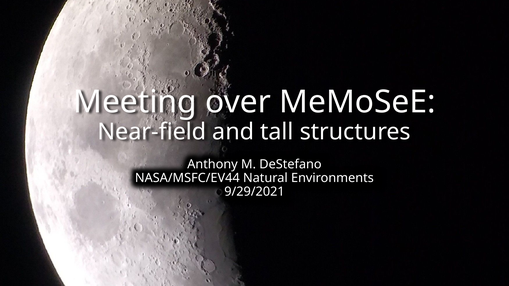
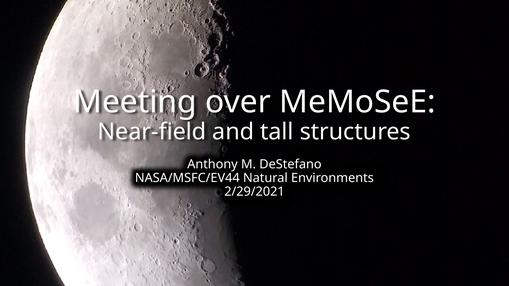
9/29/2021: 9/29/2021 -> 2/29/2021 (254, 192)
